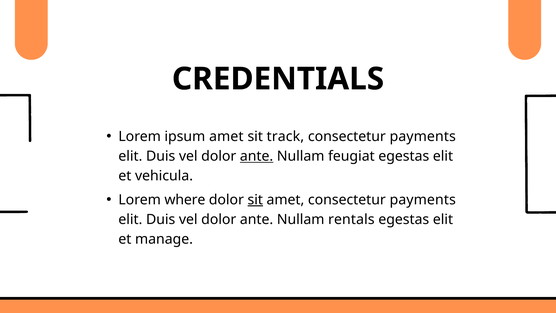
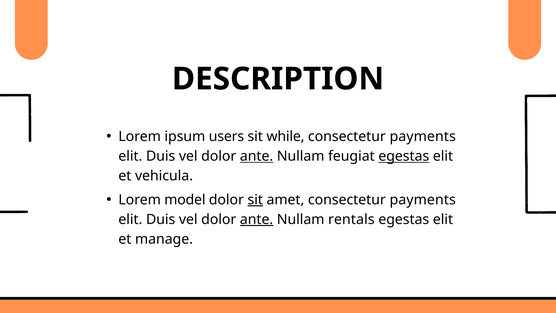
CREDENTIALS: CREDENTIALS -> DESCRIPTION (278, 79)
ipsum amet: amet -> users (226, 136)
track: track -> while (286, 136)
egestas underline: none -> present (404, 156)
where: where -> model (185, 200)
ante underline: none -> present (257, 219)
